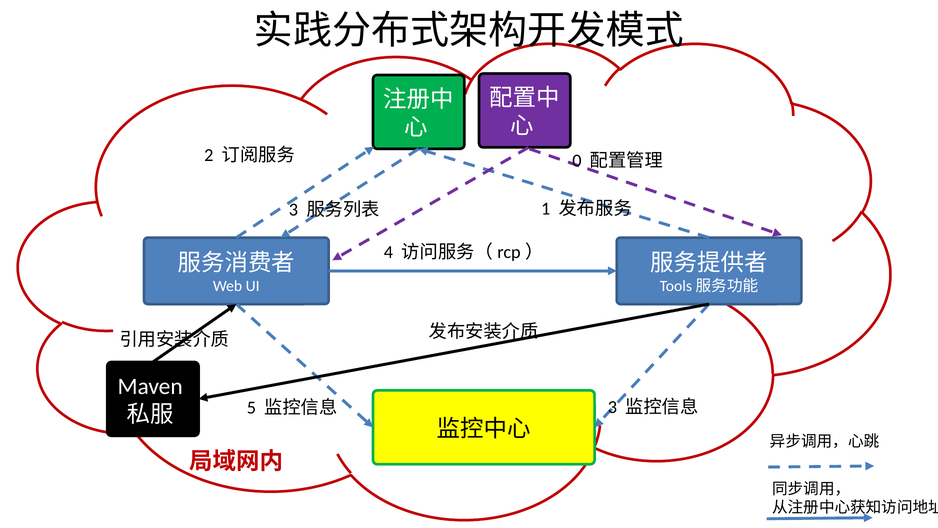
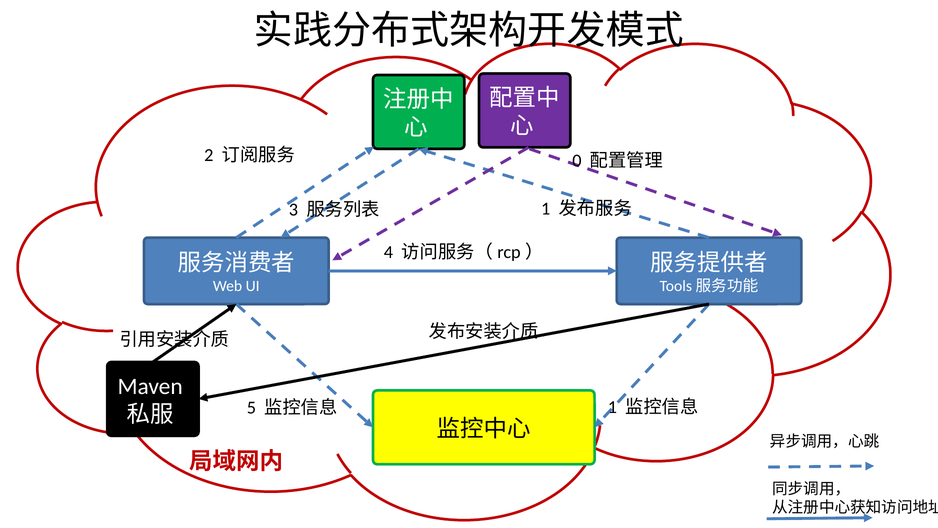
3: 3 -> 1 (612, 407)
